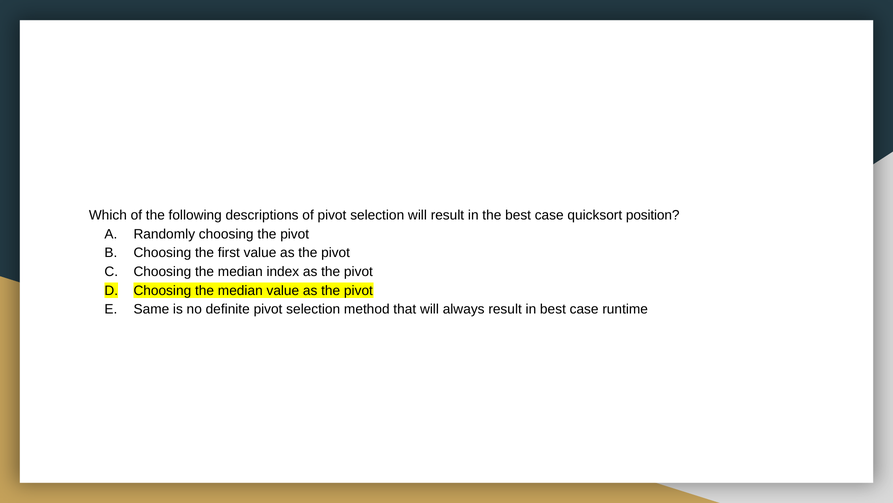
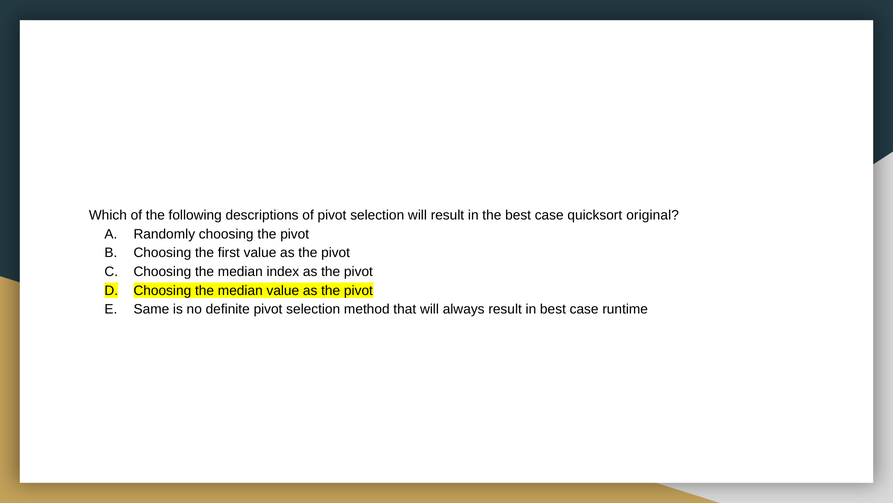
position: position -> original (653, 215)
